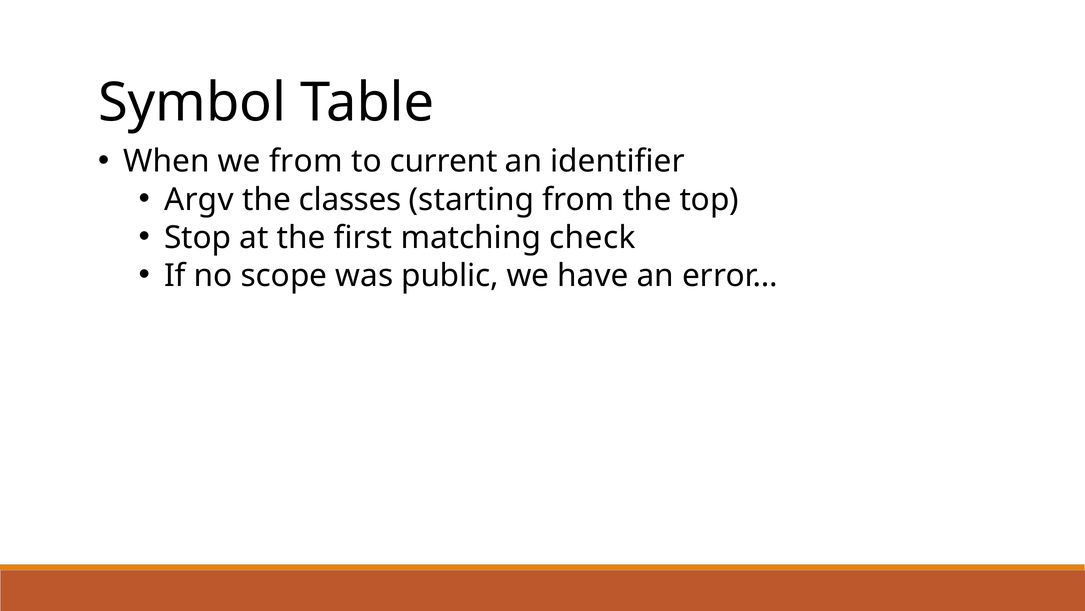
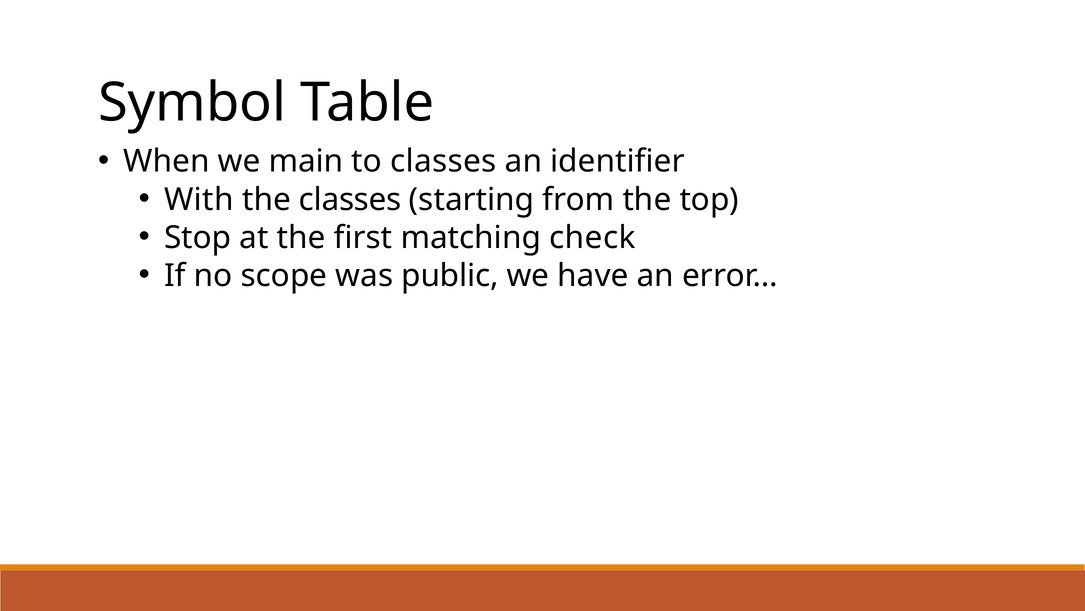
we from: from -> main (306, 161)
to current: current -> classes (443, 161)
Argv: Argv -> With (199, 199)
